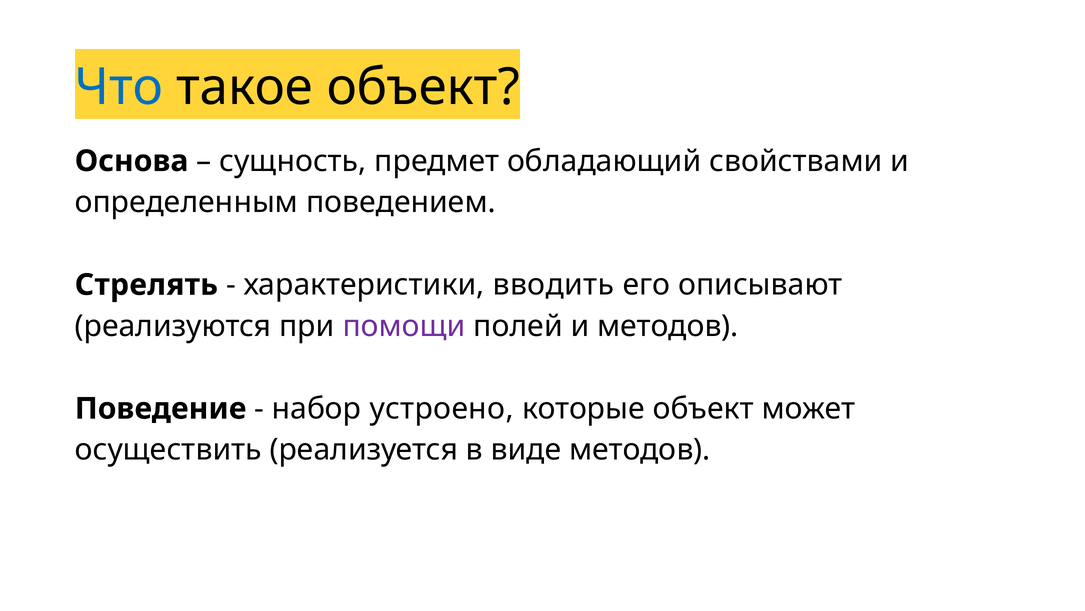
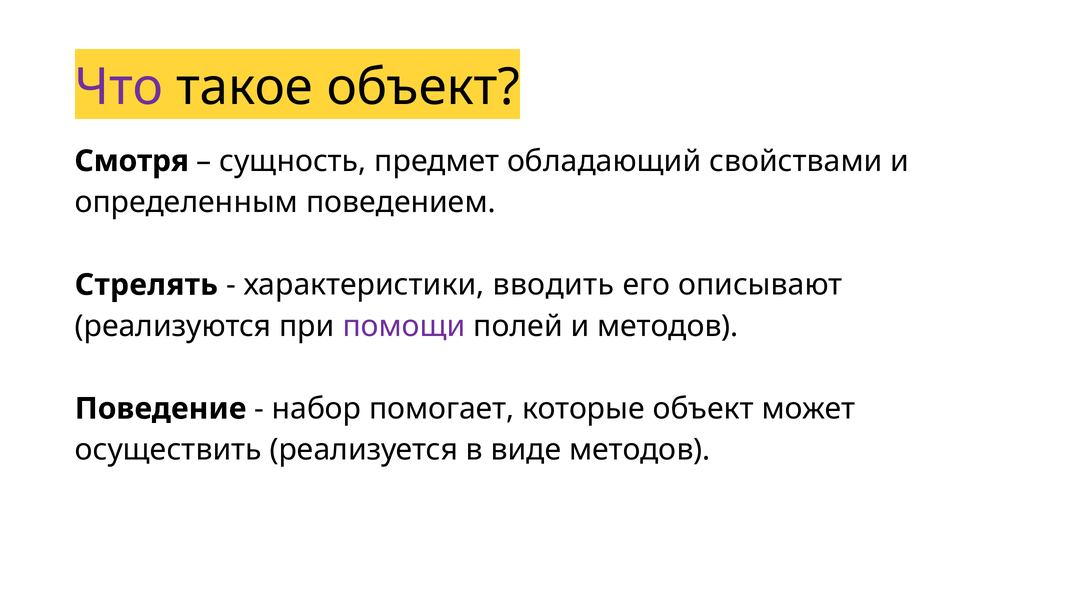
Что colour: blue -> purple (119, 87)
Основа: Основа -> Смотря (132, 161)
устроено: устроено -> помогает (442, 408)
